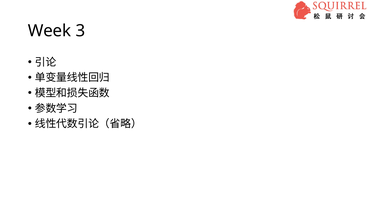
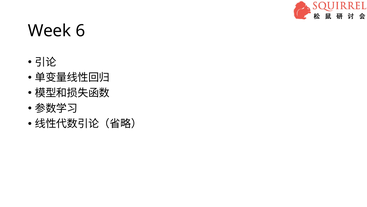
3: 3 -> 6 (80, 31)
